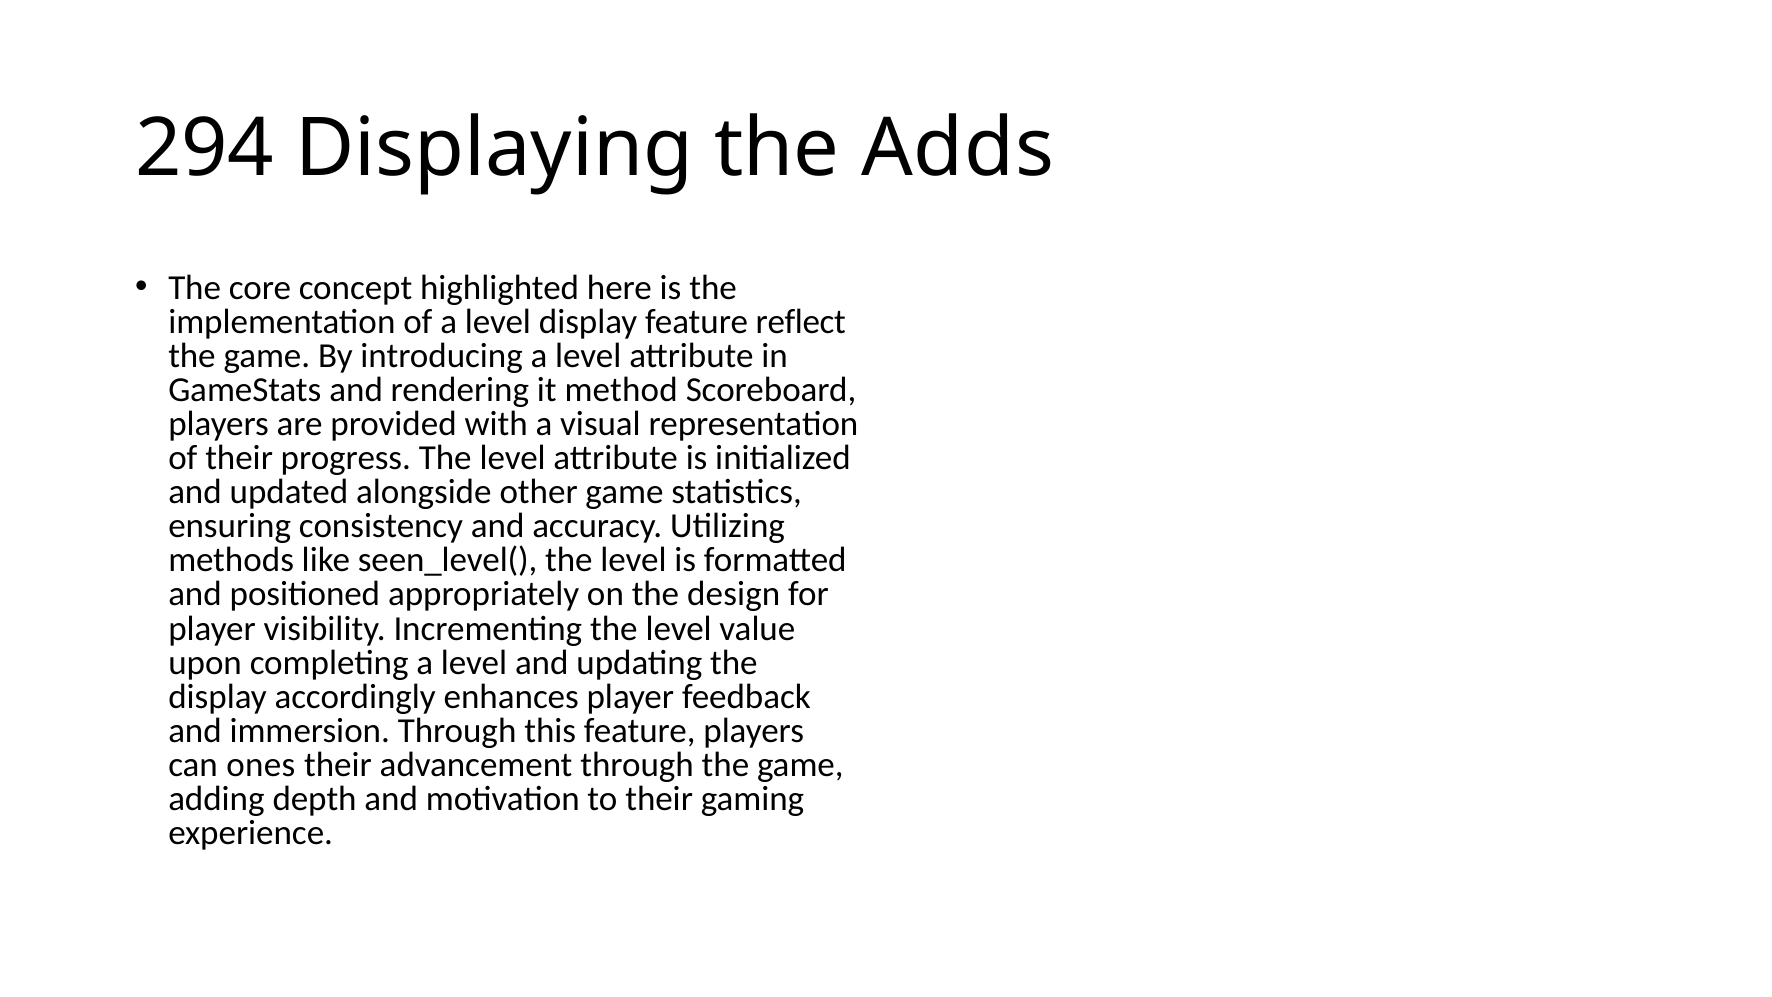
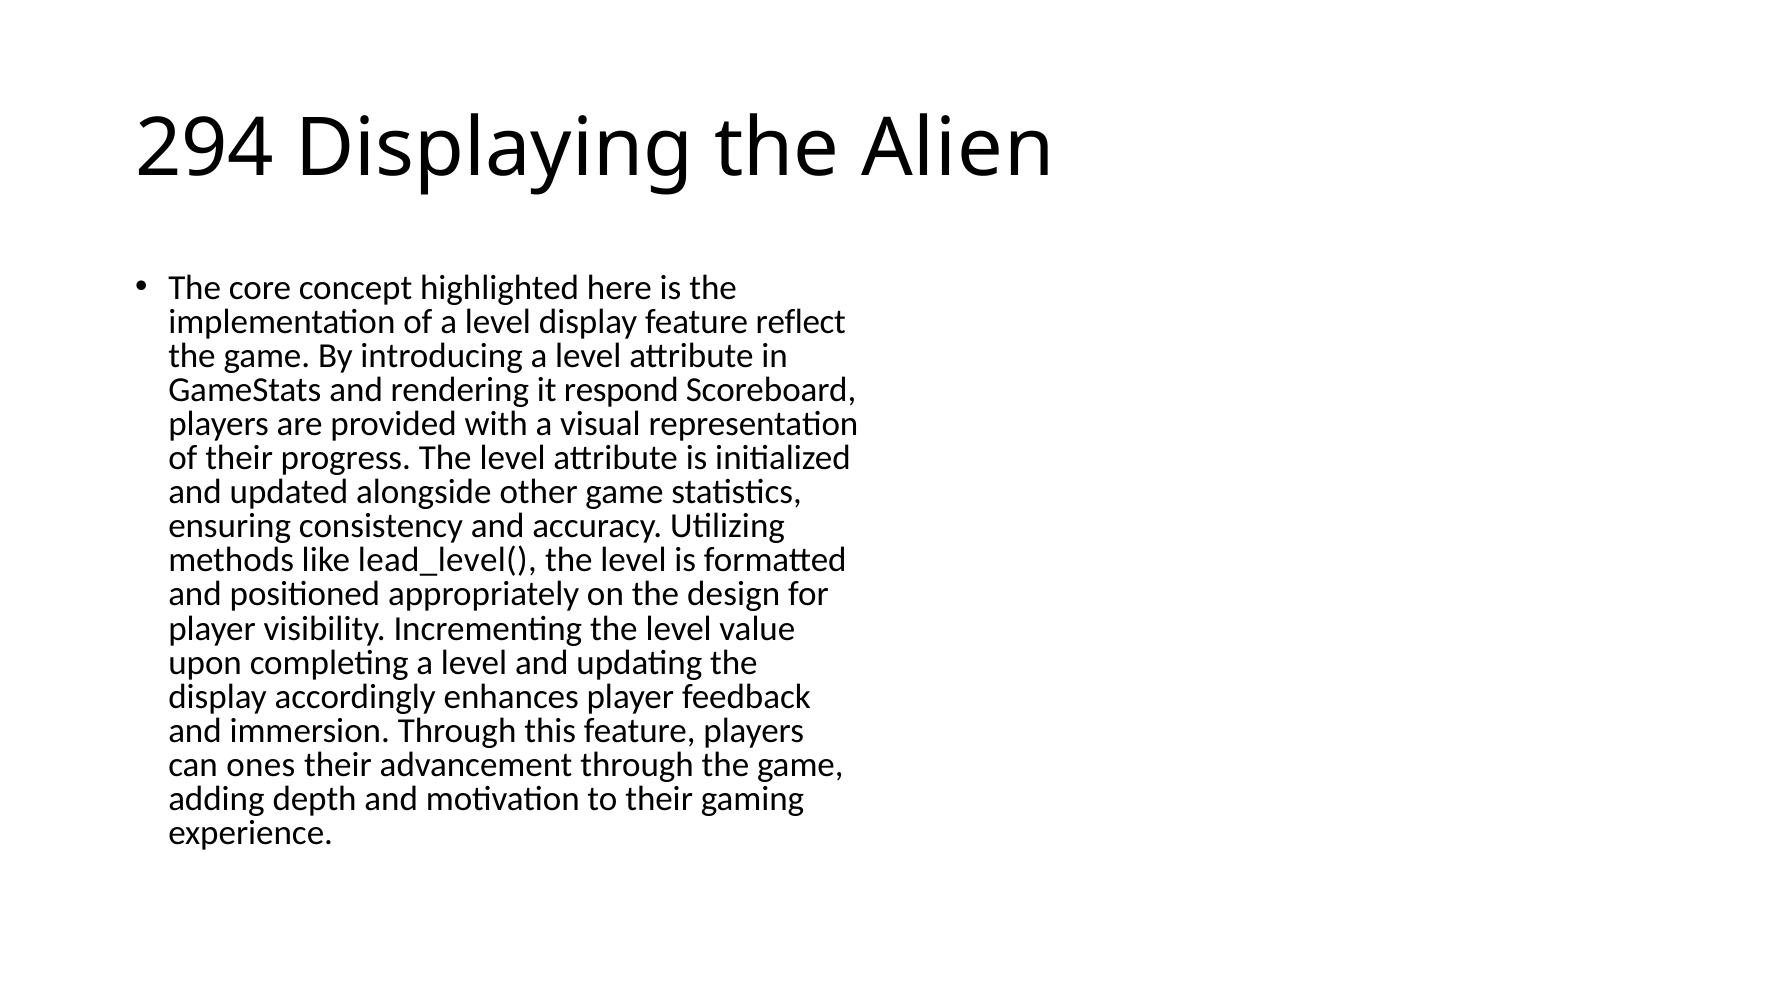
Adds: Adds -> Alien (958, 149)
method: method -> respond (621, 390)
seen_level(: seen_level( -> lead_level( (447, 560)
